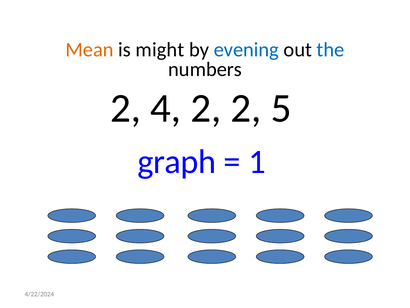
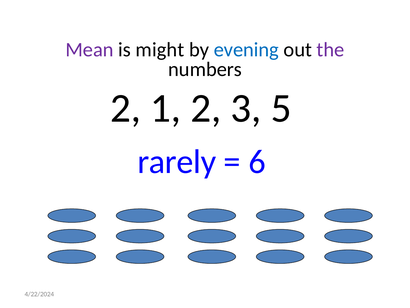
Mean colour: orange -> purple (89, 50)
the colour: blue -> purple (331, 50)
4: 4 -> 1 (166, 108)
2 2: 2 -> 3 (246, 108)
graph: graph -> rarely (177, 162)
1: 1 -> 6 (257, 162)
